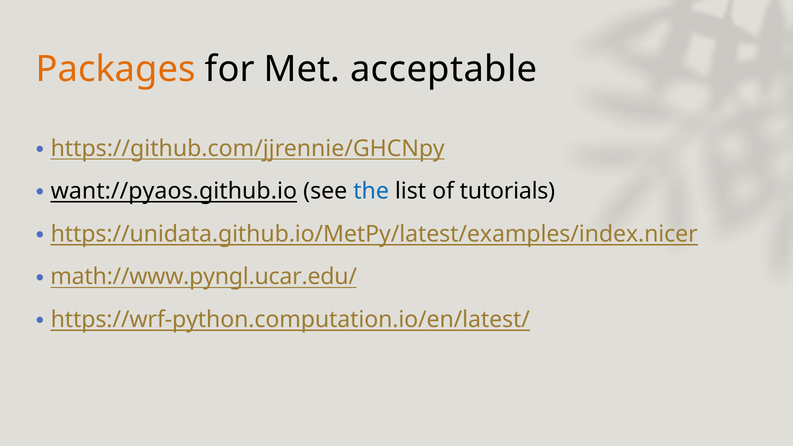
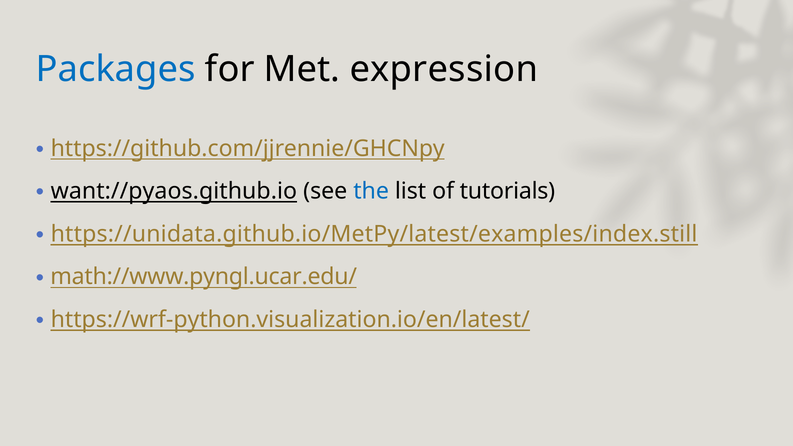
Packages colour: orange -> blue (116, 69)
acceptable: acceptable -> expression (444, 69)
https://unidata.github.io/MetPy/latest/examples/index.nicer: https://unidata.github.io/MetPy/latest/examples/index.nicer -> https://unidata.github.io/MetPy/latest/examples/index.still (374, 234)
https://wrf-python.computation.io/en/latest/: https://wrf-python.computation.io/en/latest/ -> https://wrf-python.visualization.io/en/latest/ (290, 320)
